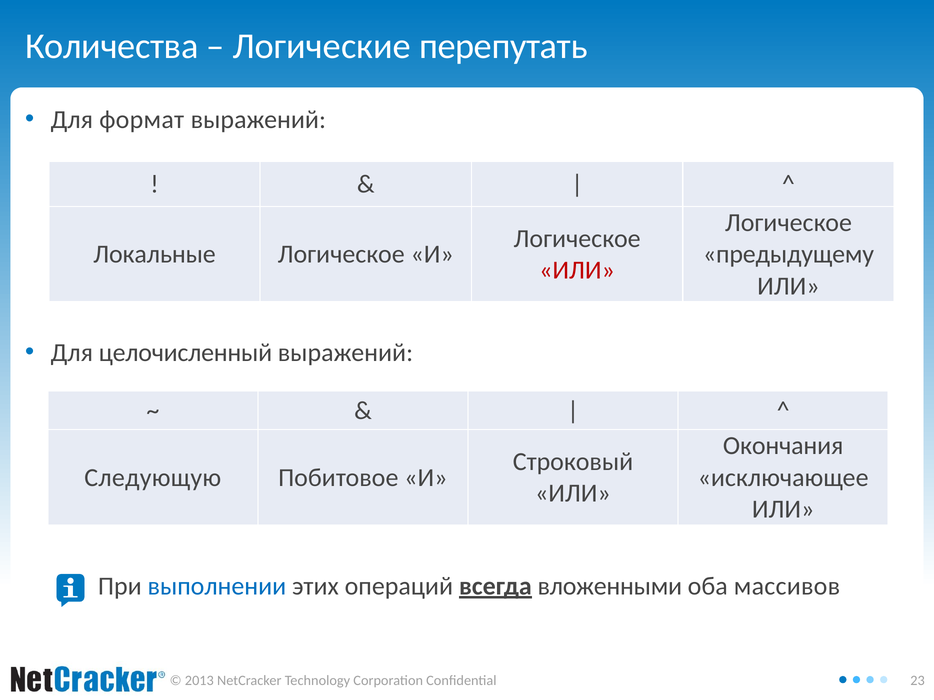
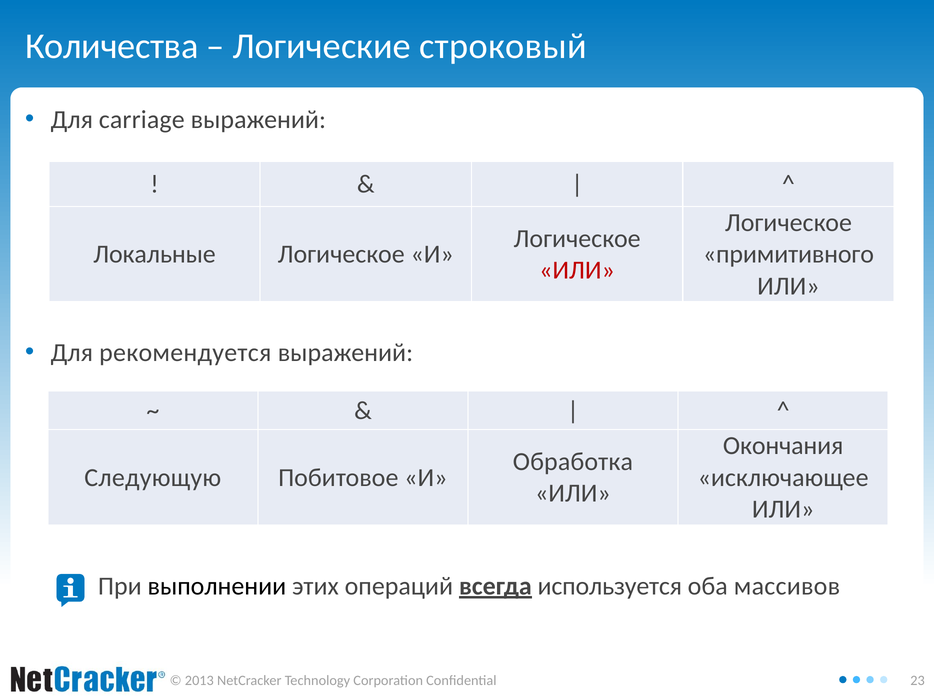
перепутать: перепутать -> строковый (503, 46)
формат: формат -> carriage (142, 120)
предыдущему: предыдущему -> примитивного (788, 255)
целочисленный: целочисленный -> рекомендуется (185, 353)
Строковый: Строковый -> Обработка (573, 462)
выполнении colour: blue -> black (217, 587)
вложенными: вложенными -> используется (610, 587)
